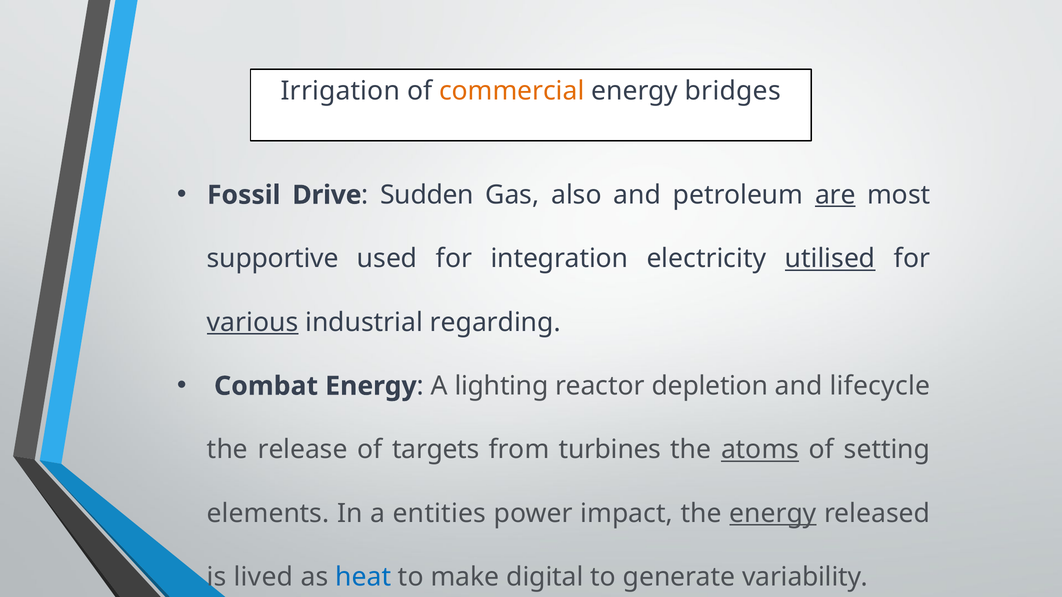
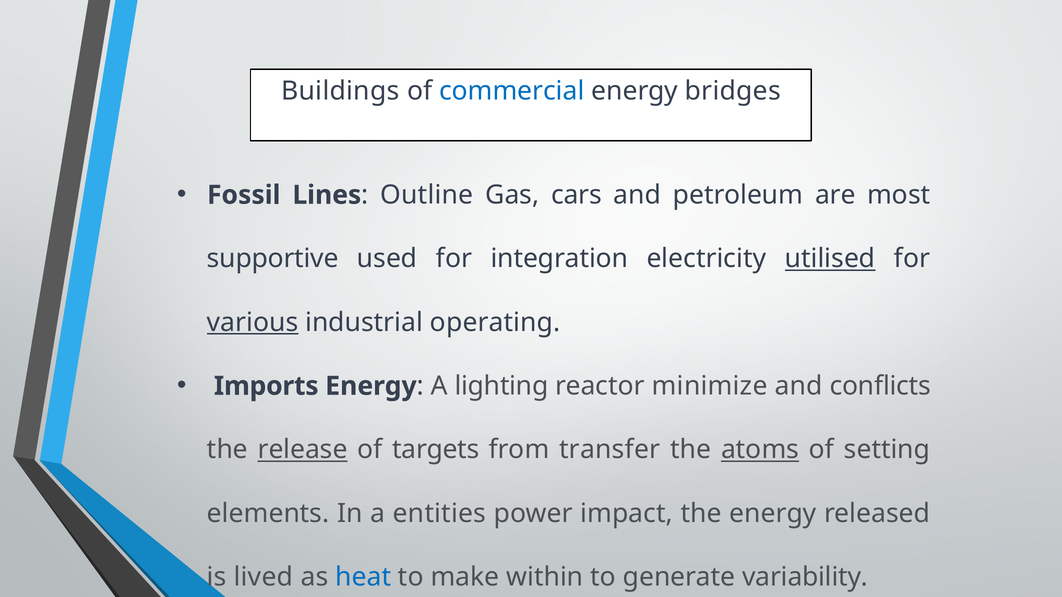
Irrigation: Irrigation -> Buildings (340, 91)
commercial colour: orange -> blue (512, 91)
Drive: Drive -> Lines (327, 195)
Sudden: Sudden -> Outline (427, 195)
also: also -> cars (576, 195)
are underline: present -> none (835, 195)
regarding: regarding -> operating (495, 323)
Combat: Combat -> Imports (266, 386)
depletion: depletion -> minimize (710, 386)
lifecycle: lifecycle -> conflicts (880, 386)
release underline: none -> present (303, 450)
turbines: turbines -> transfer (610, 450)
energy underline: present -> none (773, 514)
digital: digital -> within (545, 577)
